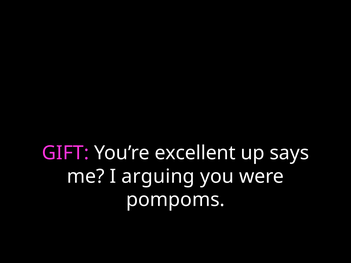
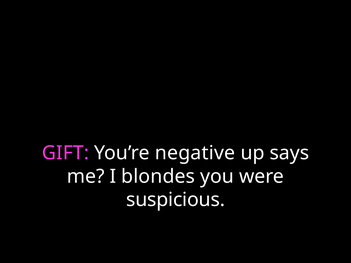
excellent: excellent -> negative (195, 153)
arguing: arguing -> blondes (158, 177)
pompoms: pompoms -> suspicious (176, 200)
